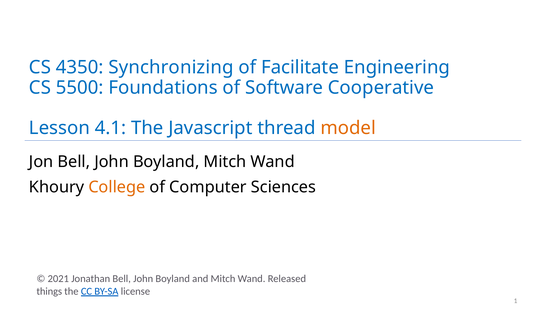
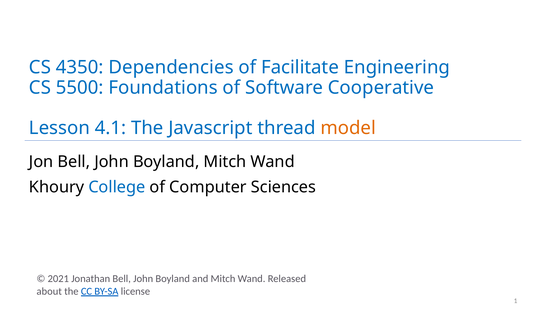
Synchronizing: Synchronizing -> Dependencies (171, 67)
College colour: orange -> blue (117, 187)
things: things -> about (49, 291)
